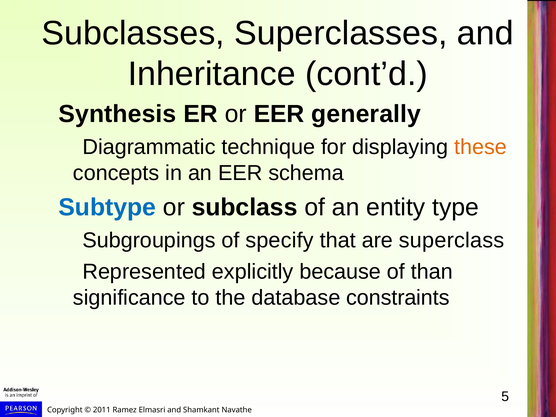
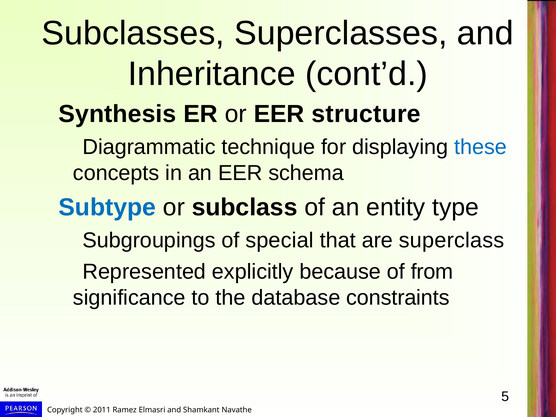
generally: generally -> structure (366, 114)
these colour: orange -> blue (480, 147)
specify: specify -> special (280, 240)
than: than -> from (432, 272)
